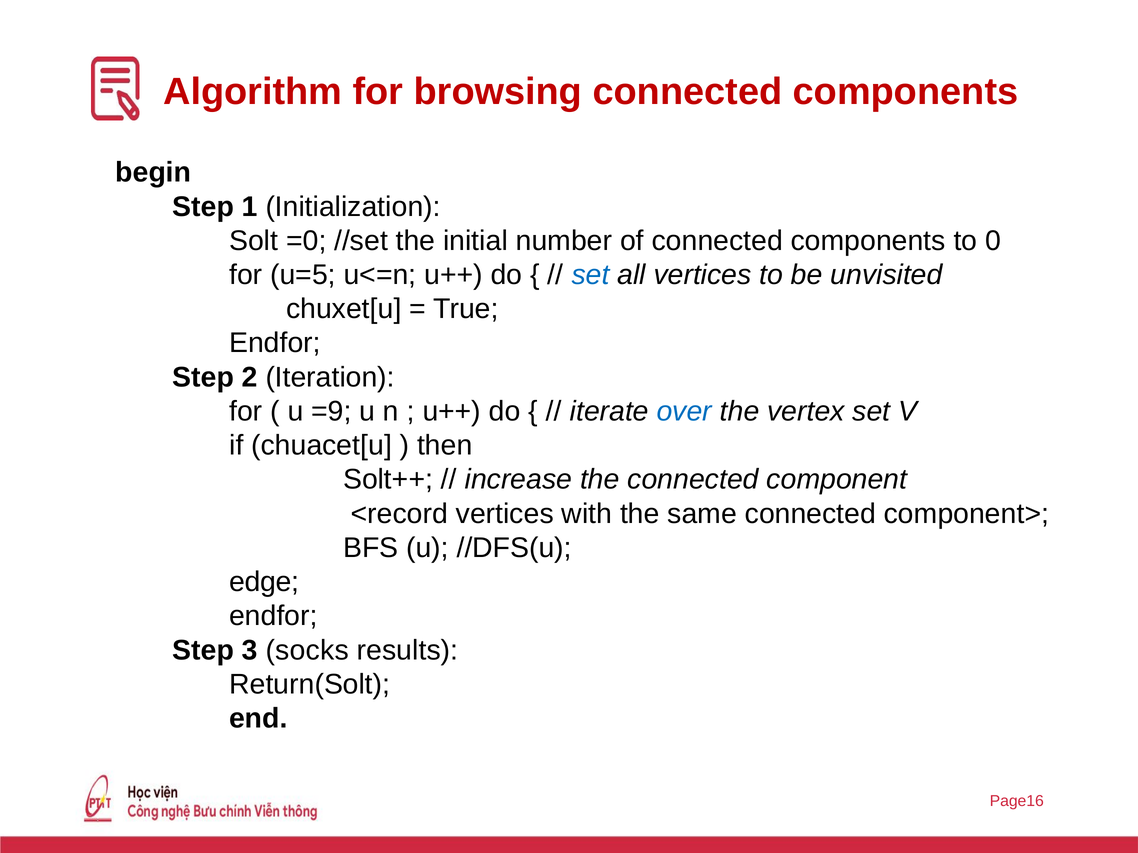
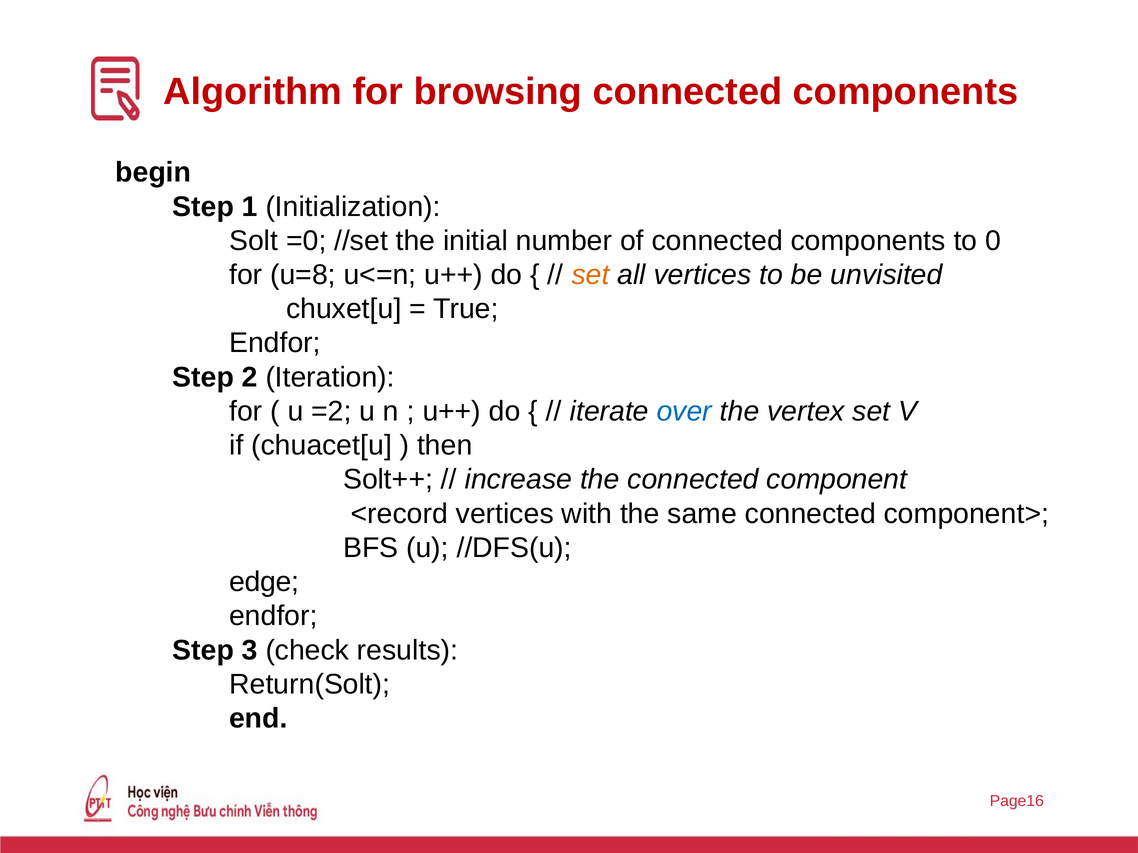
u=5: u=5 -> u=8 (303, 275)
set colour: blue -> orange (591, 275)
=9: =9 -> =2 (331, 412)
socks: socks -> check (307, 651)
